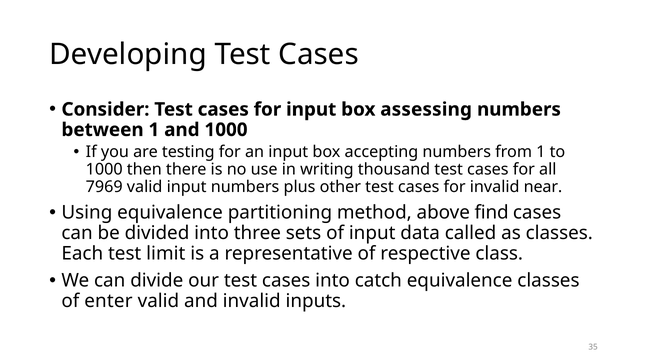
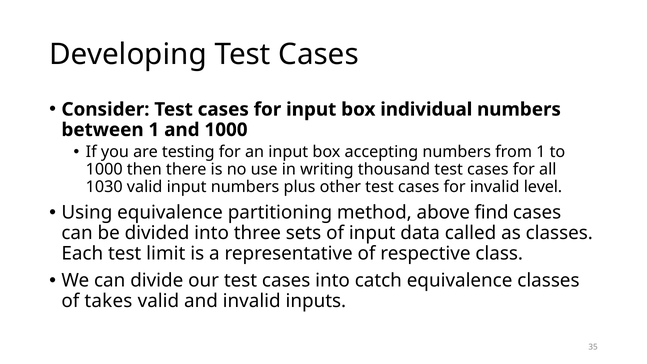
assessing: assessing -> individual (426, 109)
7969: 7969 -> 1030 (104, 187)
near: near -> level (543, 187)
enter: enter -> takes (108, 301)
